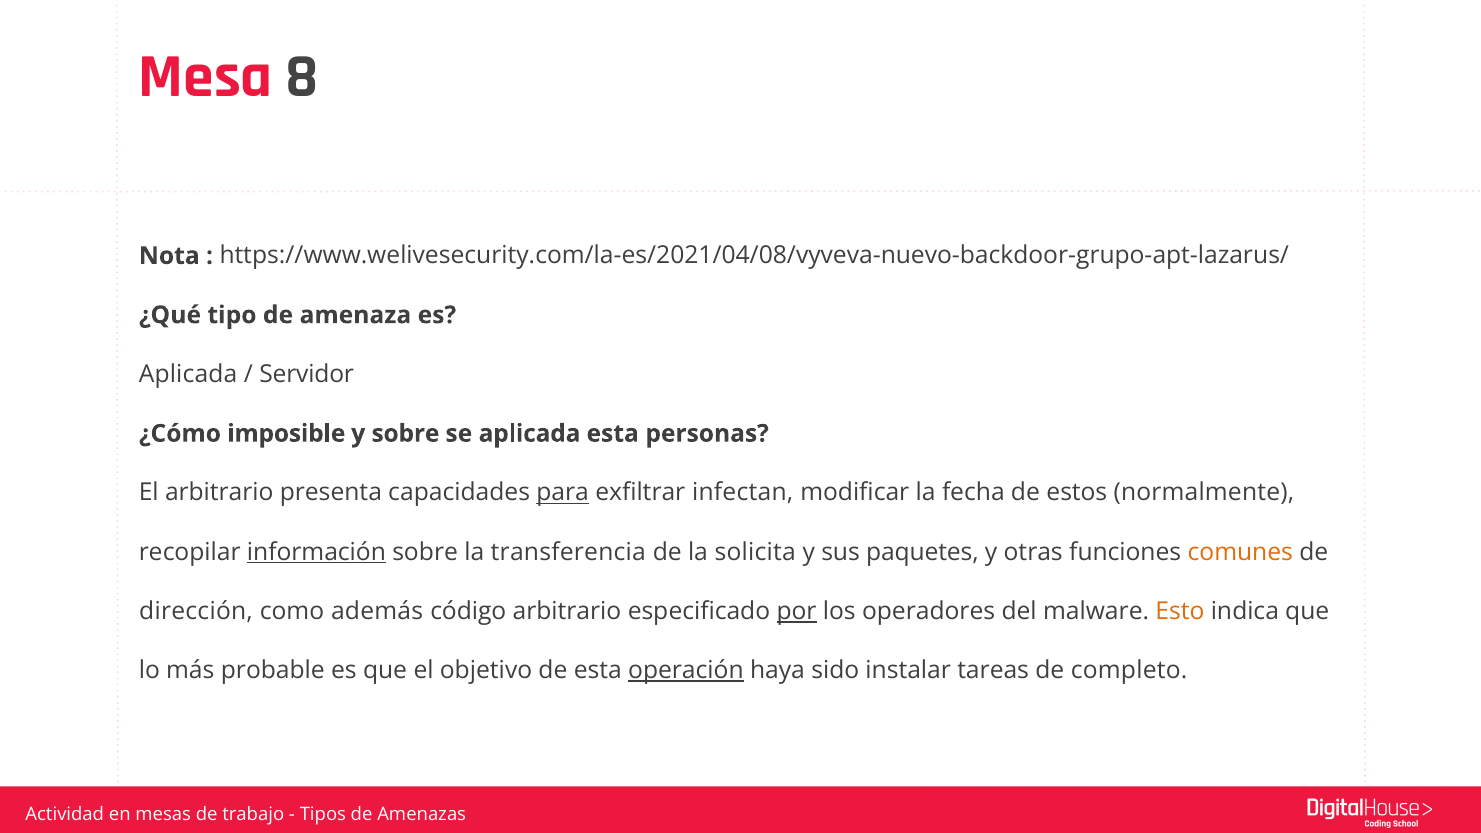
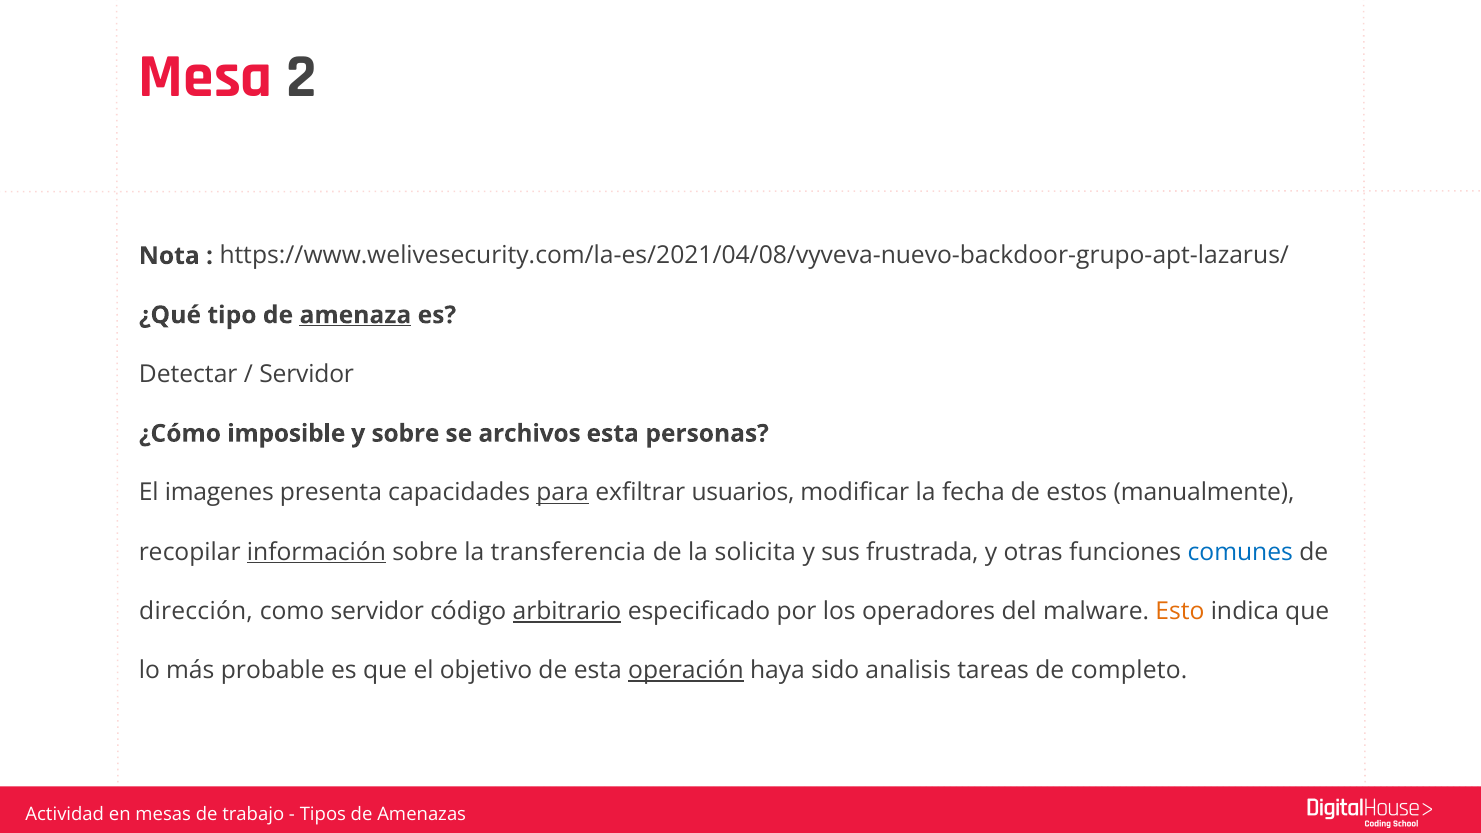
8: 8 -> 2 (302, 76)
amenaza underline: none -> present (355, 315)
Aplicada: Aplicada -> Detectar (188, 374)
se aplicada: aplicada -> archivos (530, 434)
El arbitrario: arbitrario -> imagenes (219, 493)
infectan: infectan -> usuarios (743, 493)
normalmente: normalmente -> manualmente (1204, 493)
paquetes: paquetes -> frustrada (922, 552)
comunes colour: orange -> blue (1240, 552)
como además: además -> servidor (377, 611)
arbitrario underline: none -> present (567, 611)
por underline: present -> none (797, 611)
instalar: instalar -> analisis (908, 671)
